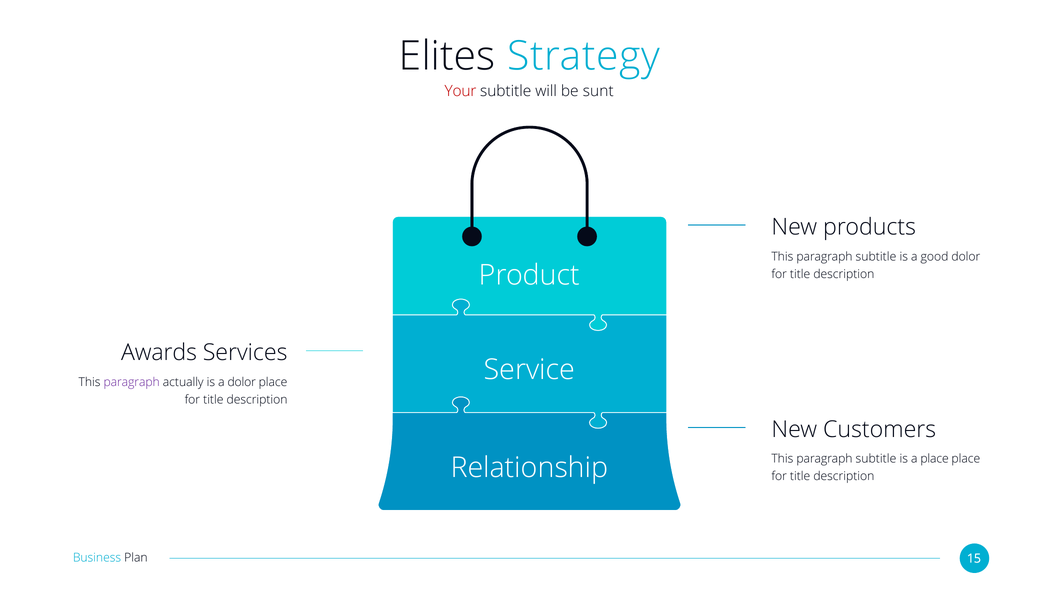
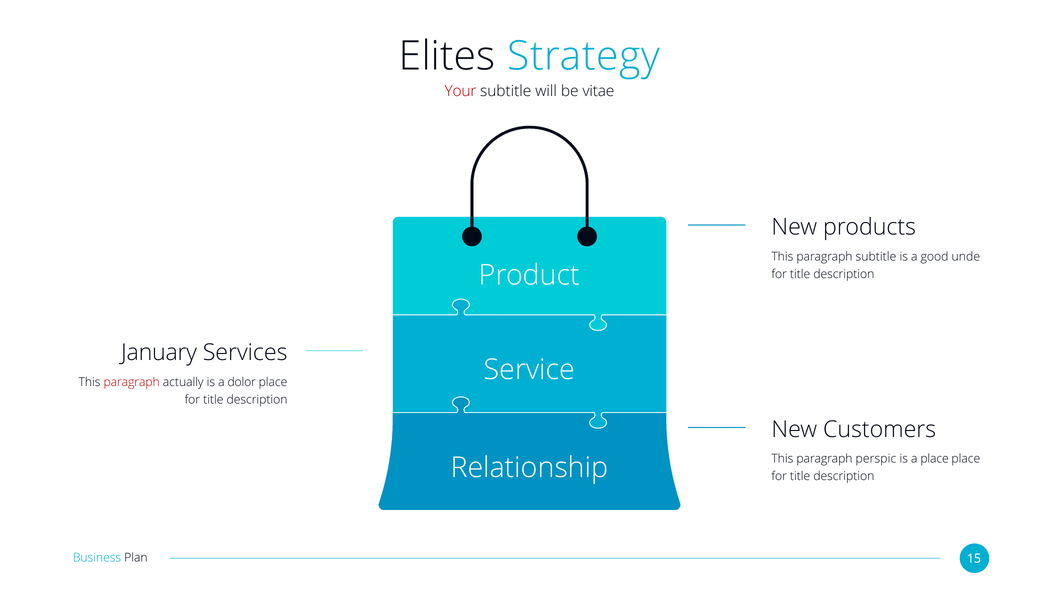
sunt: sunt -> vitae (598, 91)
good dolor: dolor -> unde (966, 256)
Awards: Awards -> January (159, 353)
paragraph colour: purple -> red (132, 382)
subtitle: subtitle -> perspic (876, 459)
